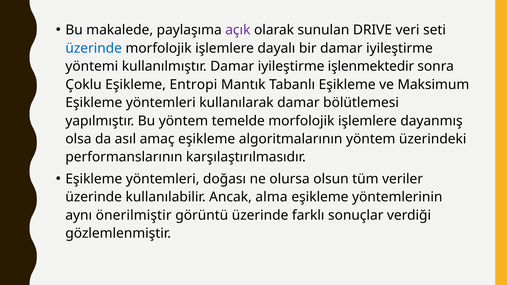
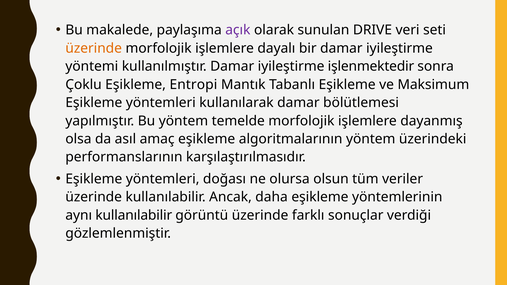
üzerinde colour: blue -> orange (94, 48)
alma: alma -> daha (272, 197)
aynı önerilmiştir: önerilmiştir -> kullanılabilir (134, 215)
